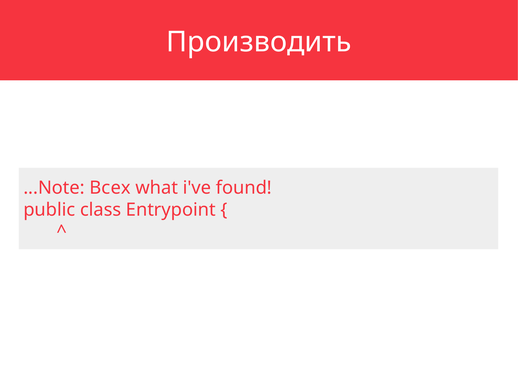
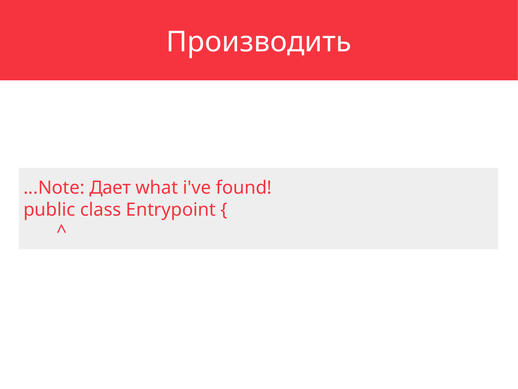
Всех: Всех -> Дает (110, 188)
